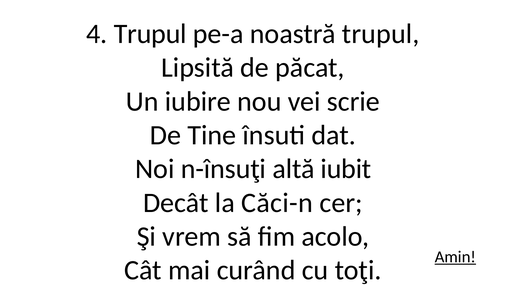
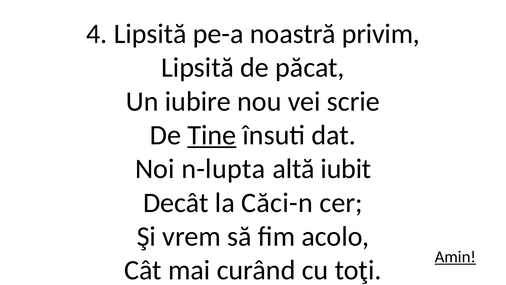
4 Trupul: Trupul -> Lipsită (150, 34)
noastră trupul: trupul -> privim (381, 34)
Tine underline: none -> present (212, 135)
n-însuţi: n-însuţi -> n-lupta (223, 169)
